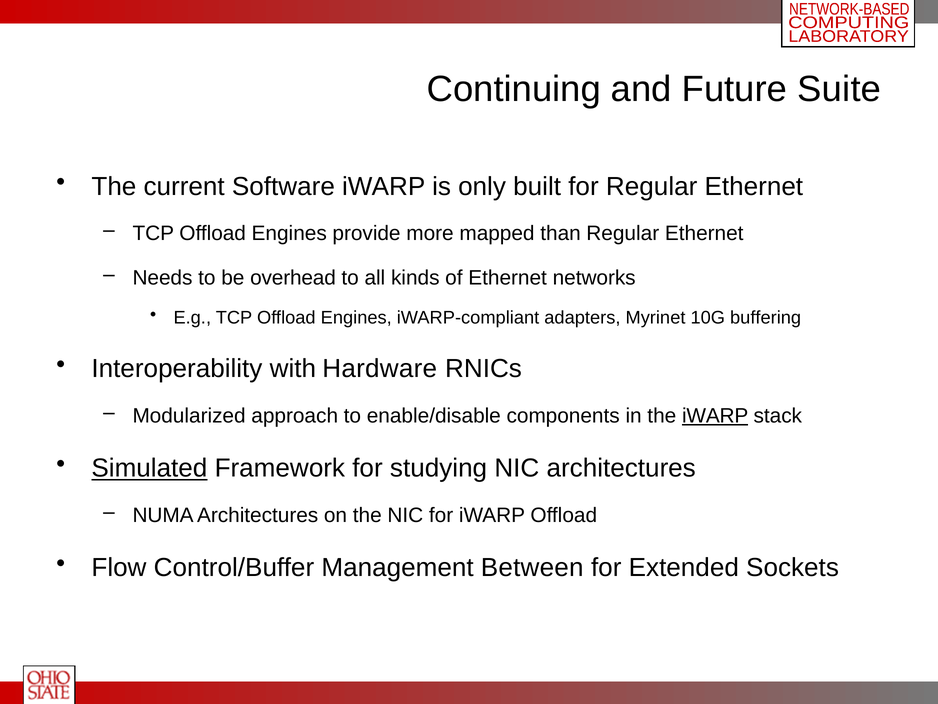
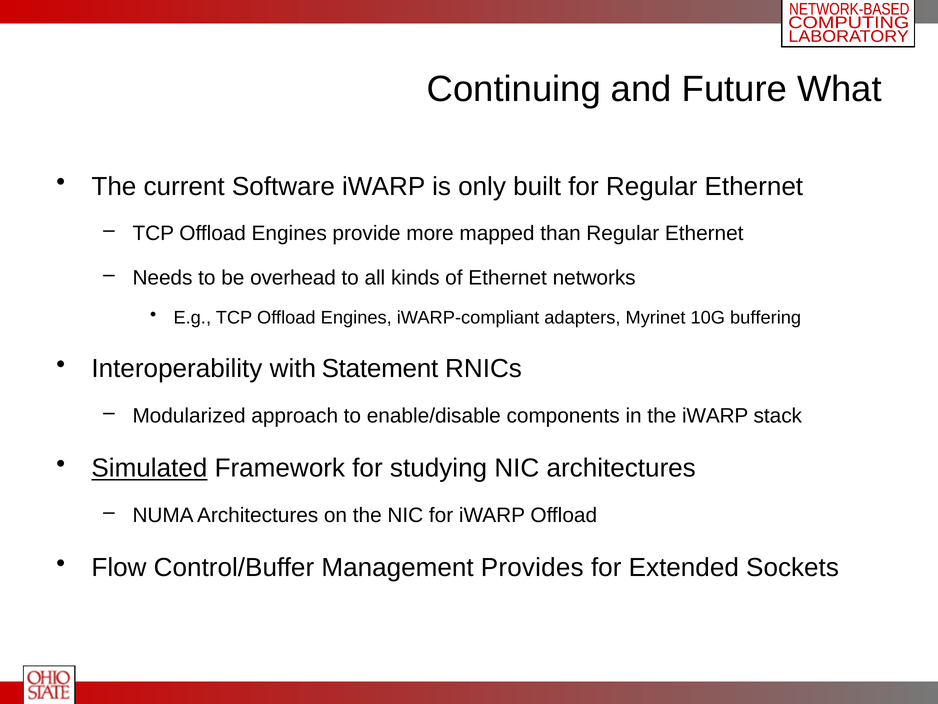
Suite: Suite -> What (839, 89)
Hardware: Hardware -> Statement (380, 369)
iWARP underline: present -> none (715, 416)
Between: Between -> Provides (532, 567)
